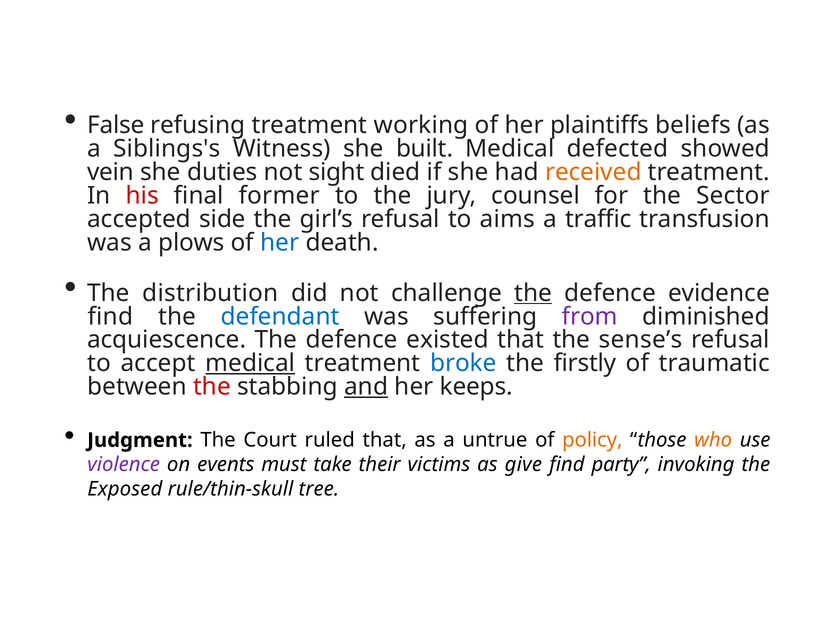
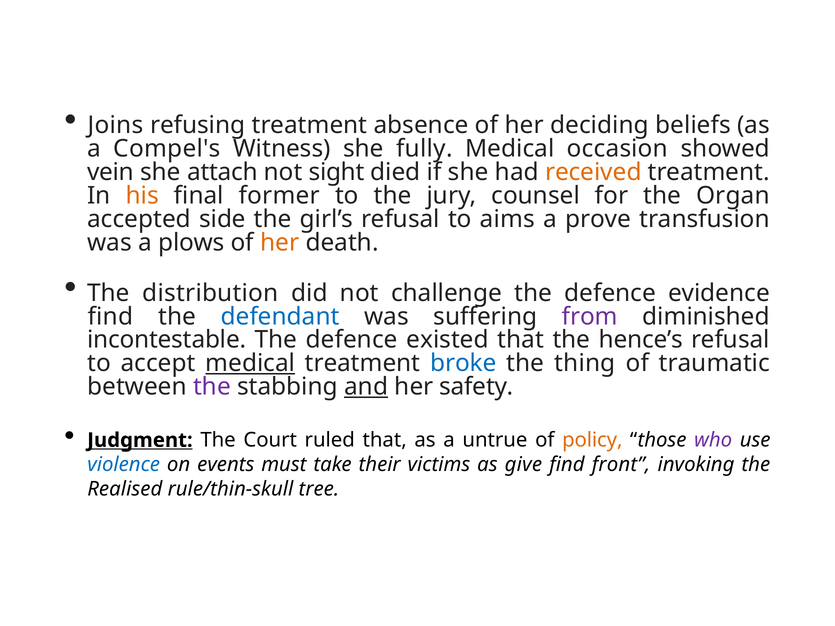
False: False -> Joins (116, 125)
working: working -> absence (421, 125)
plaintiffs: plaintiffs -> deciding (599, 125)
Siblings's: Siblings's -> Compel's (167, 149)
built: built -> fully (424, 149)
defected: defected -> occasion (617, 149)
duties: duties -> attach (222, 172)
his colour: red -> orange (142, 196)
Sector: Sector -> Organ (733, 196)
traffic: traffic -> prove (598, 219)
her colour: blue -> orange (280, 243)
the underline: present -> none (533, 293)
acquiescence: acquiescence -> incontestable (167, 340)
sense’s: sense’s -> hence’s (641, 340)
firstly: firstly -> thing (585, 364)
the colour: red -> purple (212, 387)
keeps: keeps -> safety (476, 387)
Judgment underline: none -> present (140, 440)
who colour: orange -> purple (713, 440)
violence colour: purple -> blue (124, 465)
party: party -> front (621, 465)
Exposed: Exposed -> Realised (125, 489)
